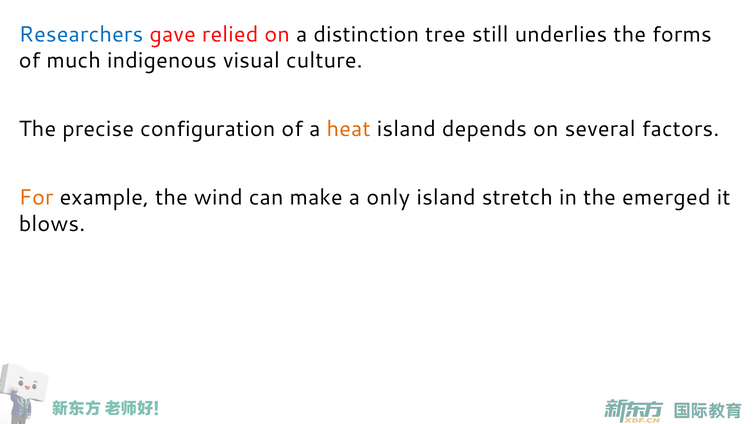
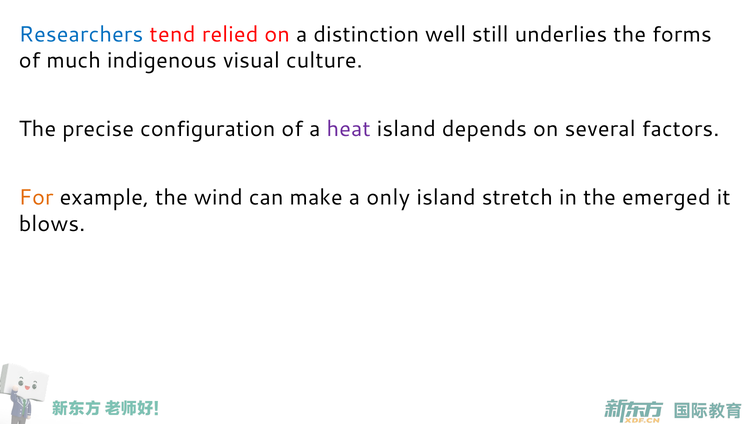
gave: gave -> tend (172, 34)
tree: tree -> well (446, 34)
heat colour: orange -> purple (349, 129)
